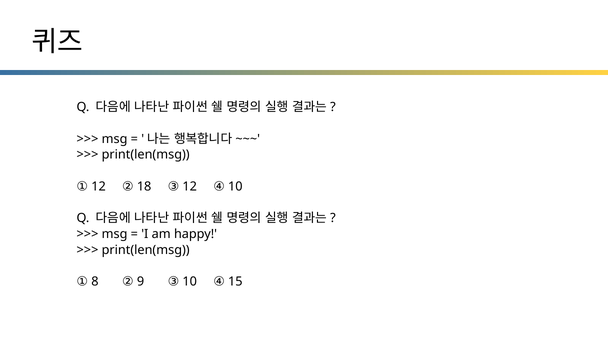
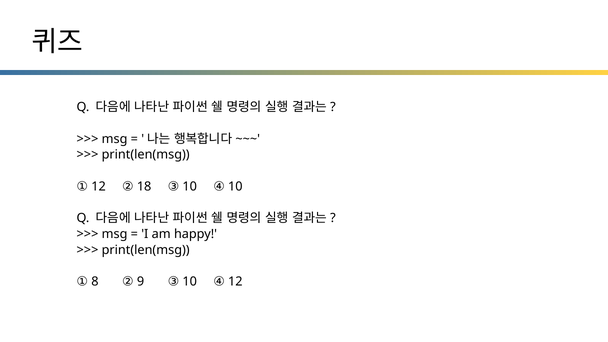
12: 12 -> 10 (190, 186)
③ 15: 15 -> 12 (235, 282)
